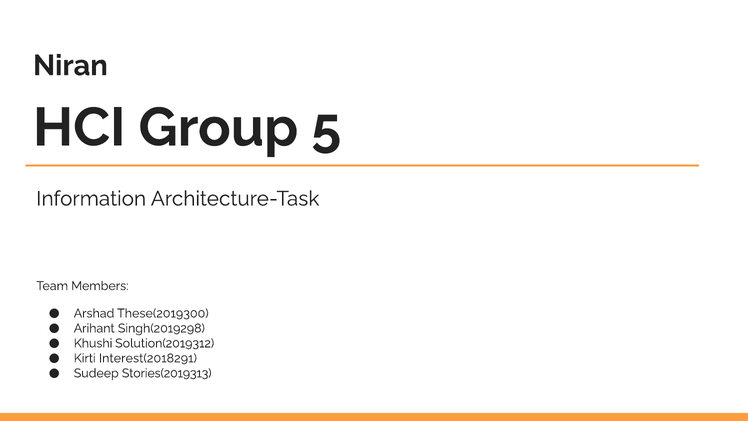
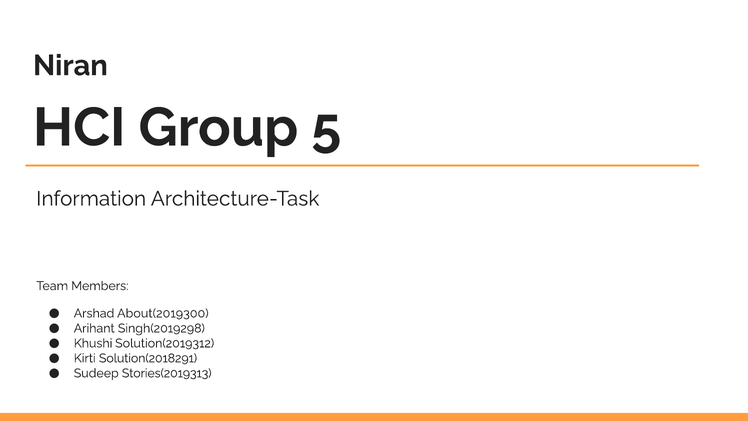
These(2019300: These(2019300 -> About(2019300 (163, 313)
Interest(2018291: Interest(2018291 -> Solution(2018291 (148, 358)
